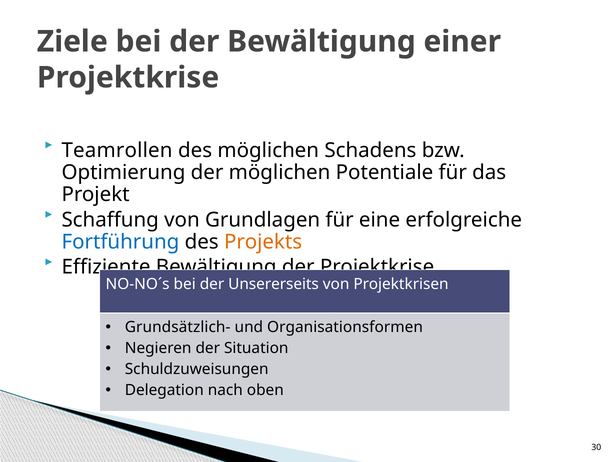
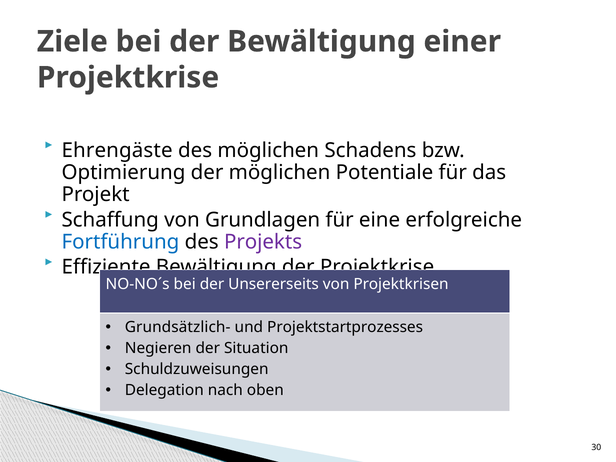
Teamrollen: Teamrollen -> Ehrengäste (117, 150)
Projekts colour: orange -> purple (263, 242)
Organisationsformen: Organisationsformen -> Projektstartprozesses (345, 327)
